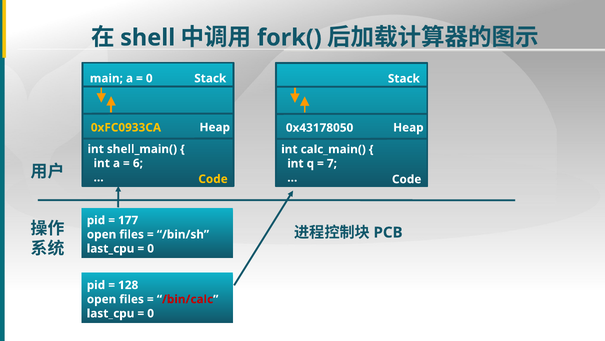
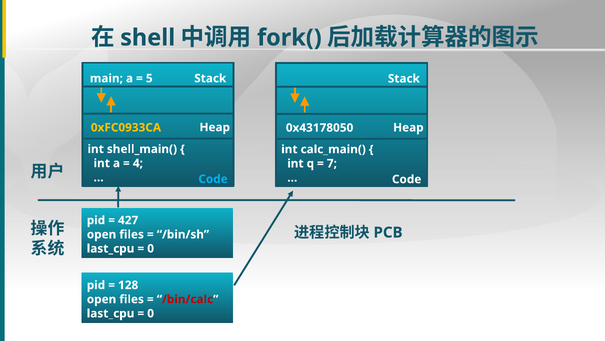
0: 0 -> 5 (149, 78)
6: 6 -> 4 (138, 163)
Code colour: yellow -> light blue (213, 179)
177: 177 -> 427 (128, 220)
